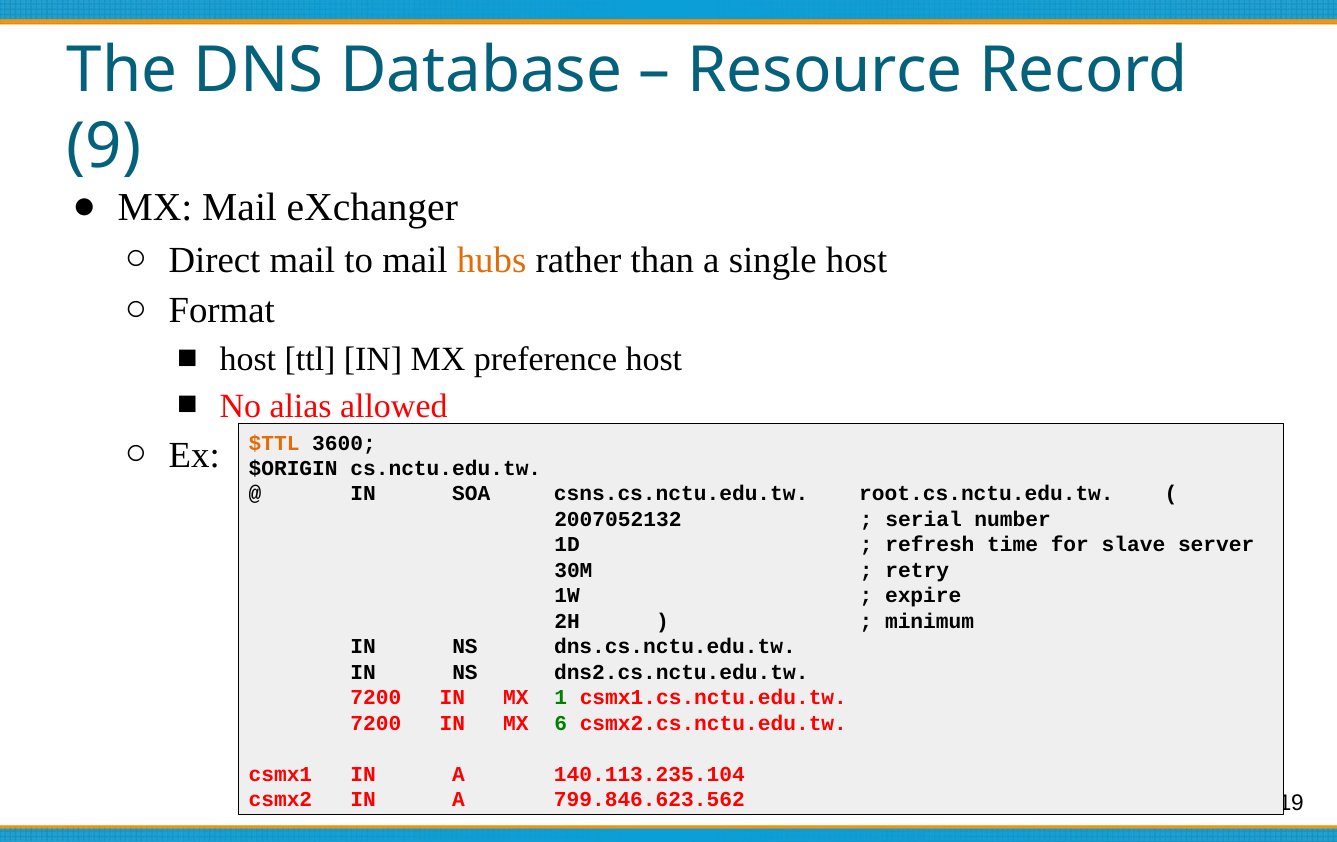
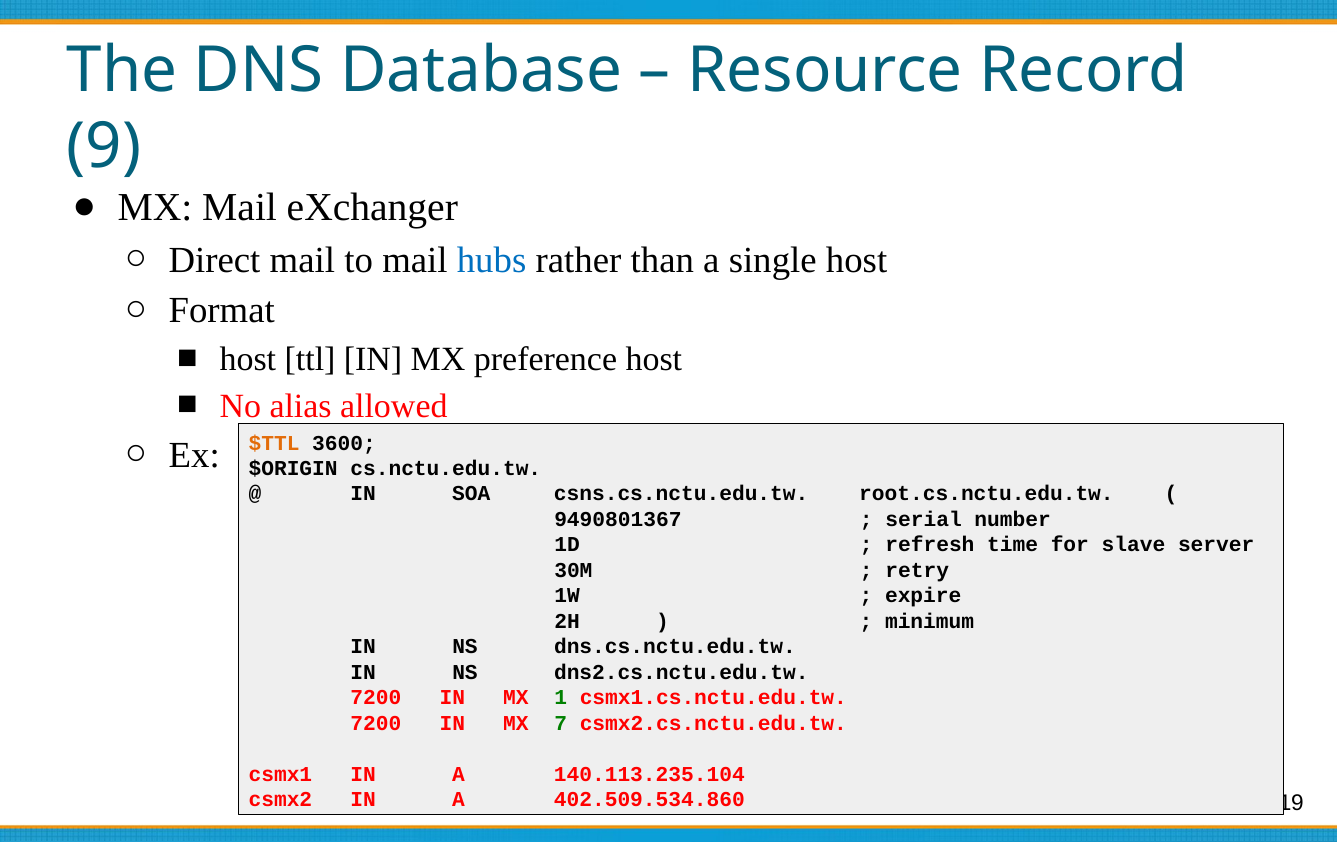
hubs colour: orange -> blue (492, 260)
2007052132: 2007052132 -> 9490801367 (618, 520)
6: 6 -> 7 (561, 723)
799.846.623.562: 799.846.623.562 -> 402.509.534.860 (649, 800)
